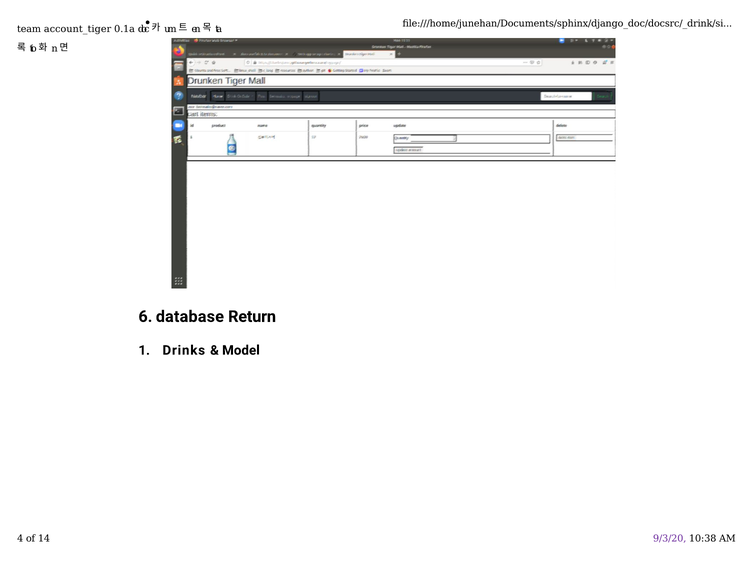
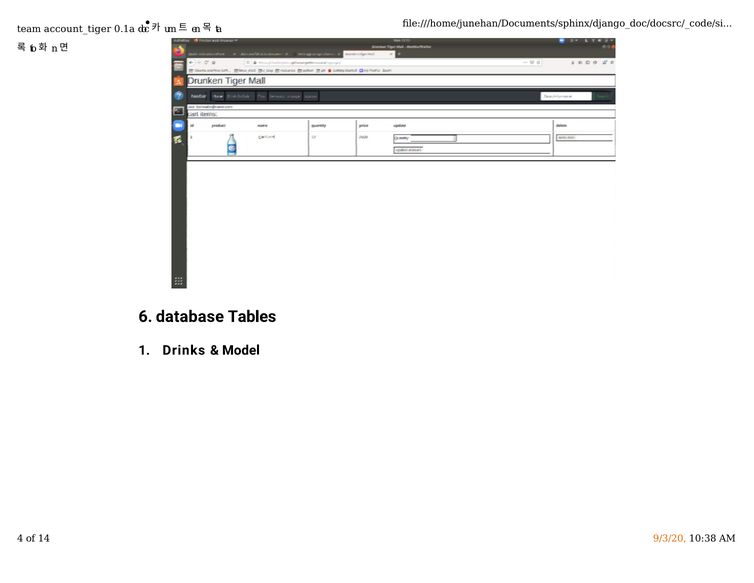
ﬁle:///home/junehan/Documents/sphinx/django_doc/docsrc/_drink/si: ﬁle:///home/junehan/Documents/sphinx/django_doc/docsrc/_drink/si -> ﬁle:///home/junehan/Documents/sphinx/django_doc/docsrc/_code/si (567, 24)
Return: Return -> Tables (252, 316)
9/3/20 colour: purple -> orange (670, 538)
